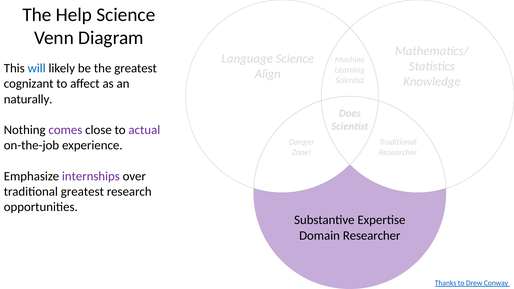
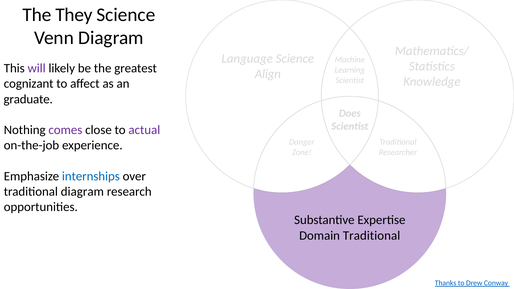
Help: Help -> They (74, 15)
will colour: blue -> purple (37, 68)
naturally: naturally -> graduate (28, 99)
internships colour: purple -> blue (91, 176)
traditional greatest: greatest -> diagram (82, 192)
Domain Researcher: Researcher -> Traditional (372, 236)
